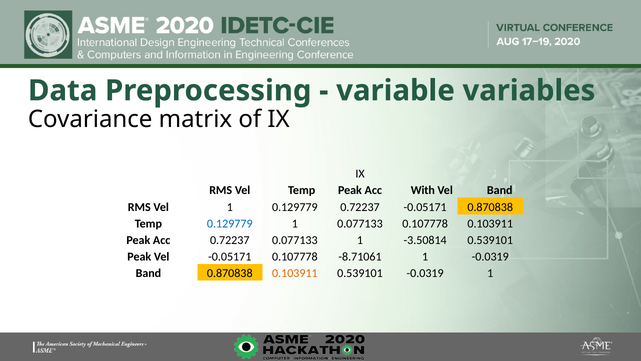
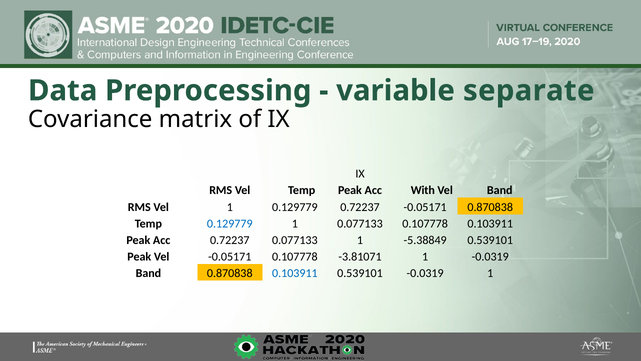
variables: variables -> separate (529, 91)
-3.50814: -3.50814 -> -5.38849 (425, 240)
-8.71061: -8.71061 -> -3.81071 (360, 257)
0.103911 colour: orange -> blue (295, 273)
